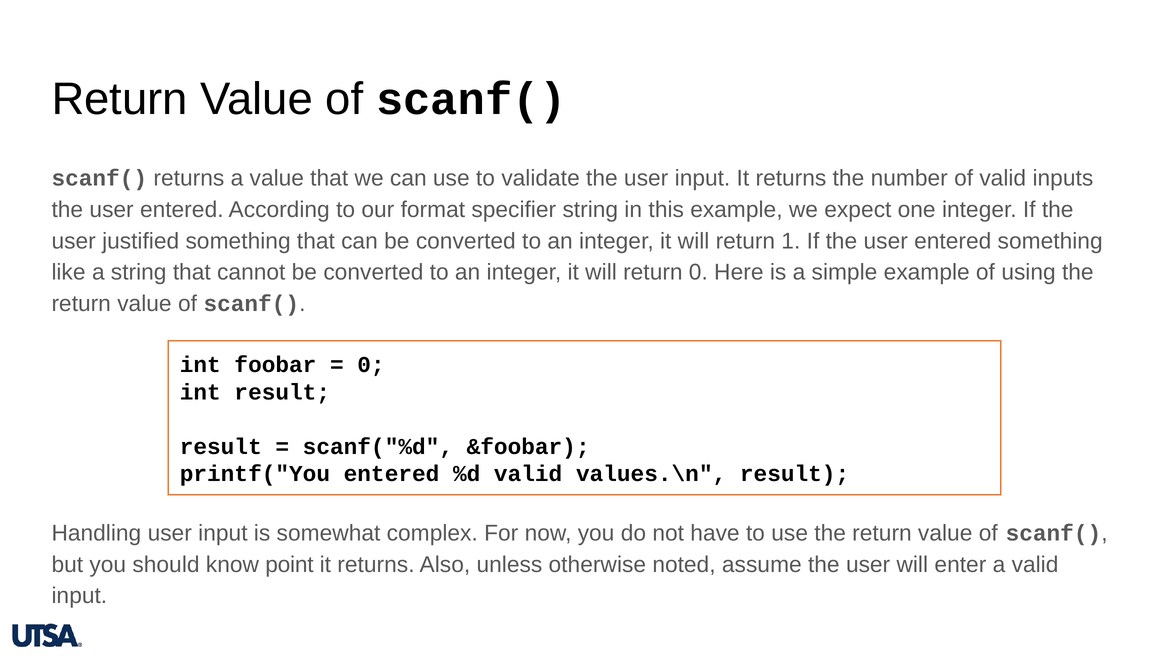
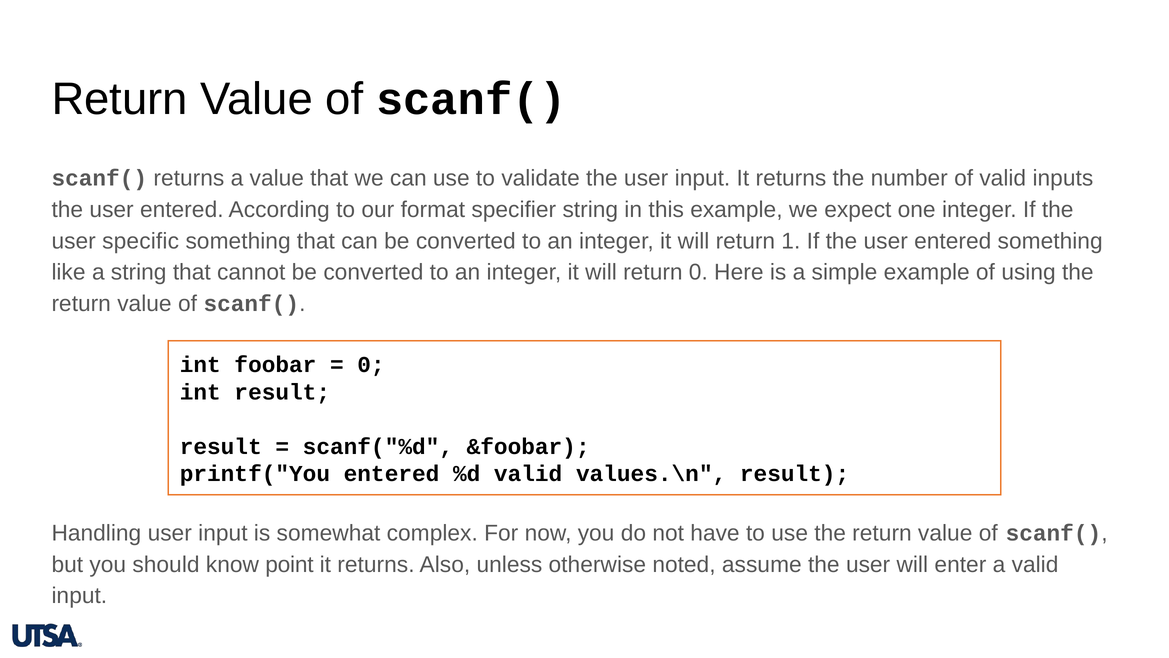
justified: justified -> specific (141, 241)
